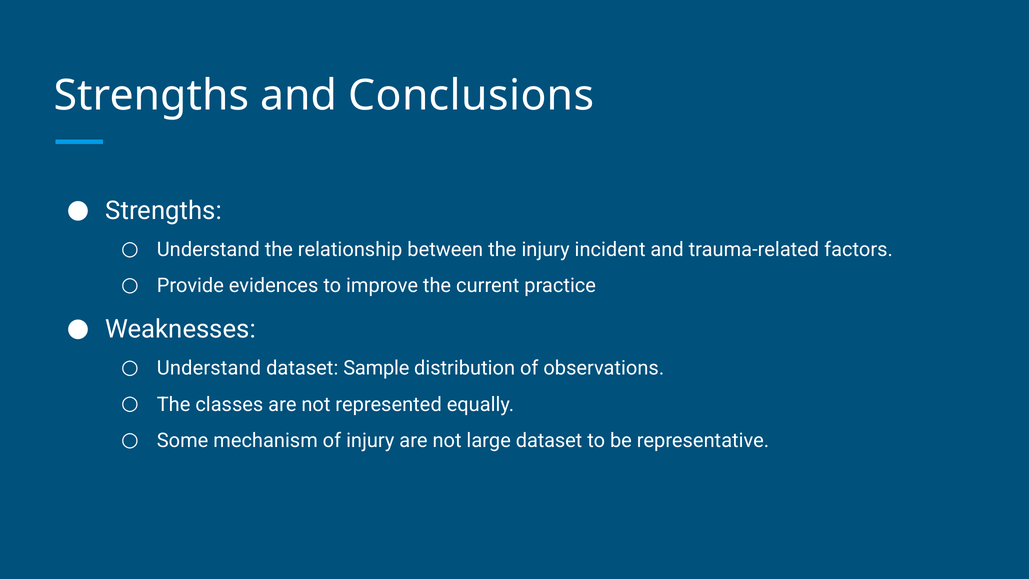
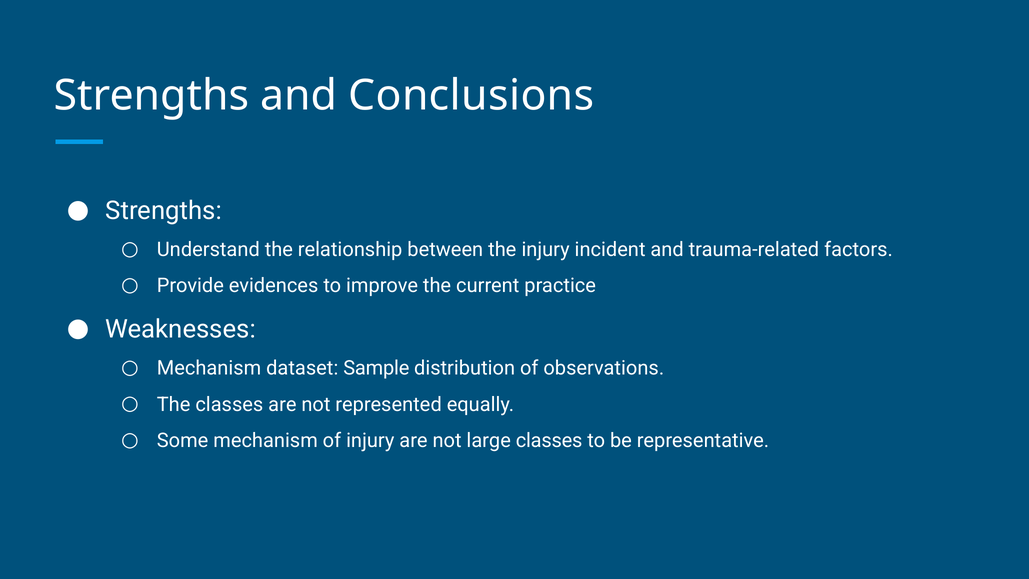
Understand: Understand -> Mechanism (209, 368)
large dataset: dataset -> classes (549, 440)
